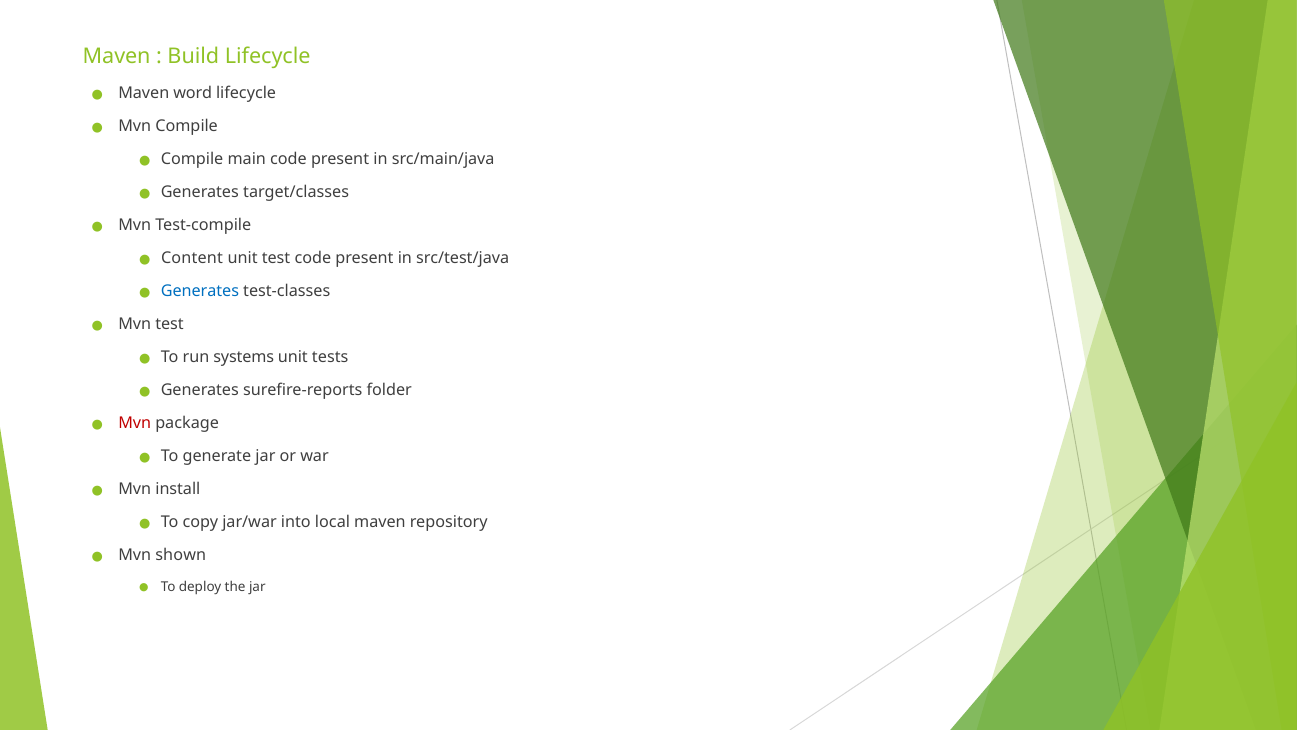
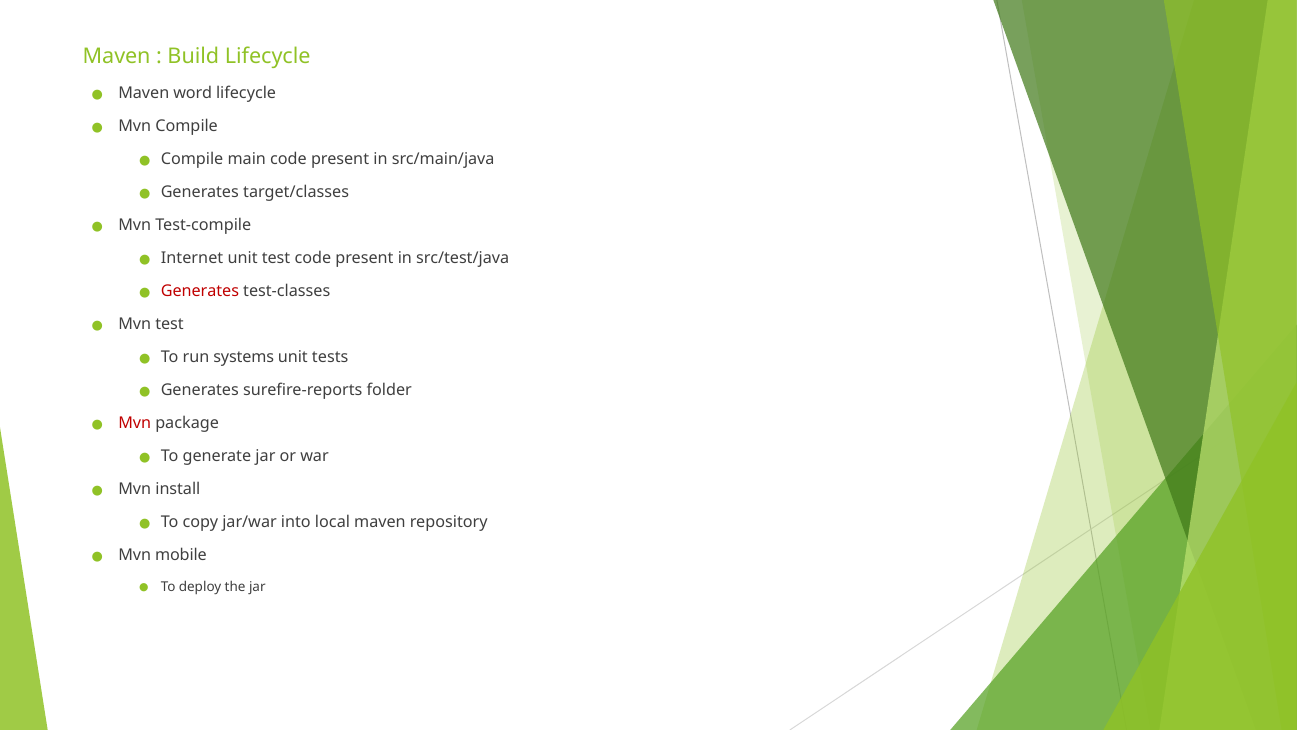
Content: Content -> Internet (192, 258)
Generates colour: blue -> red (200, 291)
shown: shown -> mobile (181, 555)
